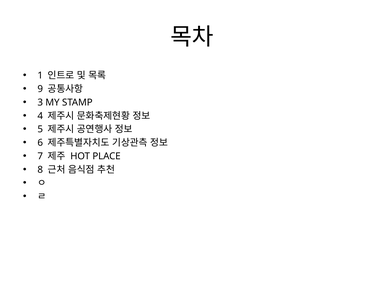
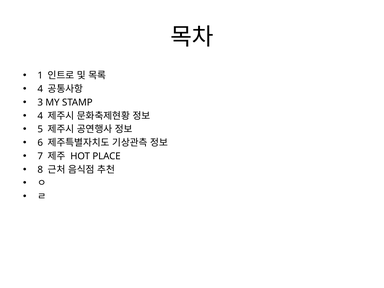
9: 9 -> 4 (40, 89)
